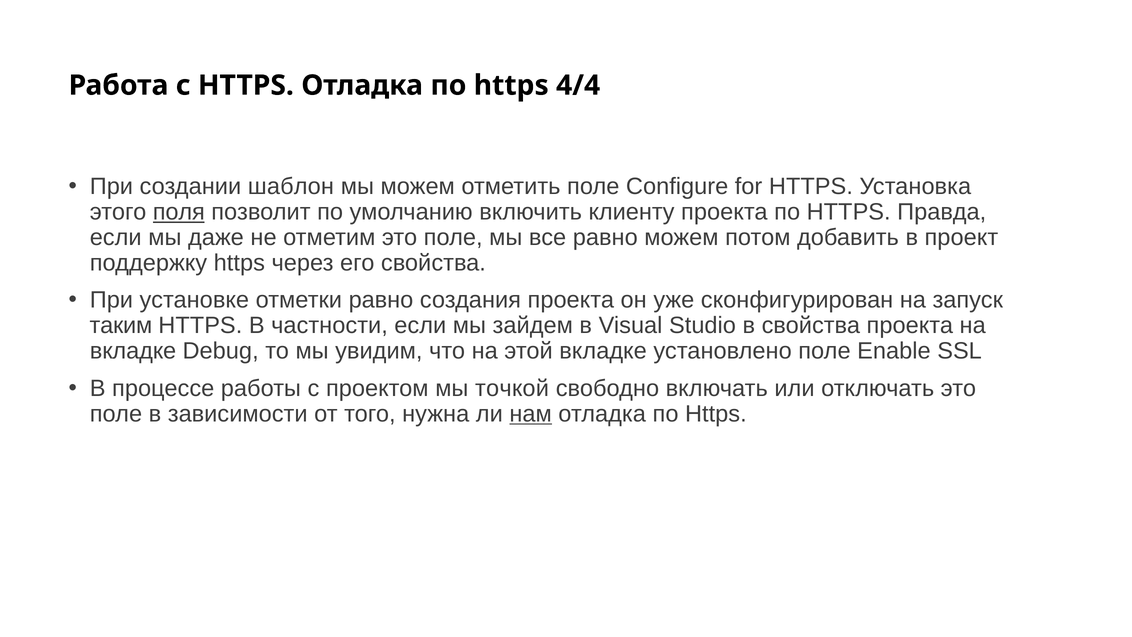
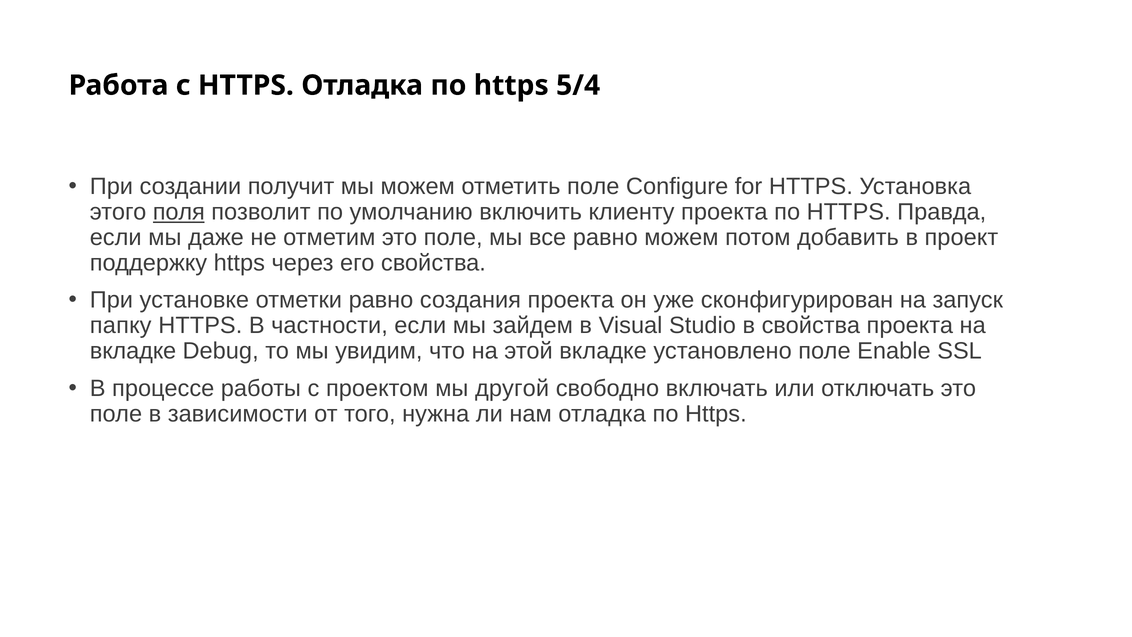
4/4: 4/4 -> 5/4 (578, 85)
шаблон: шаблон -> получит (291, 186)
таким: таким -> папку (121, 325)
точкой: точкой -> другой (512, 388)
нам underline: present -> none (531, 414)
